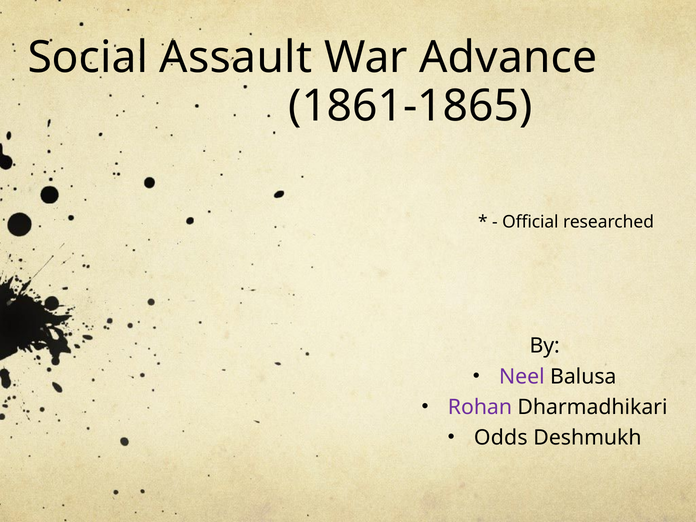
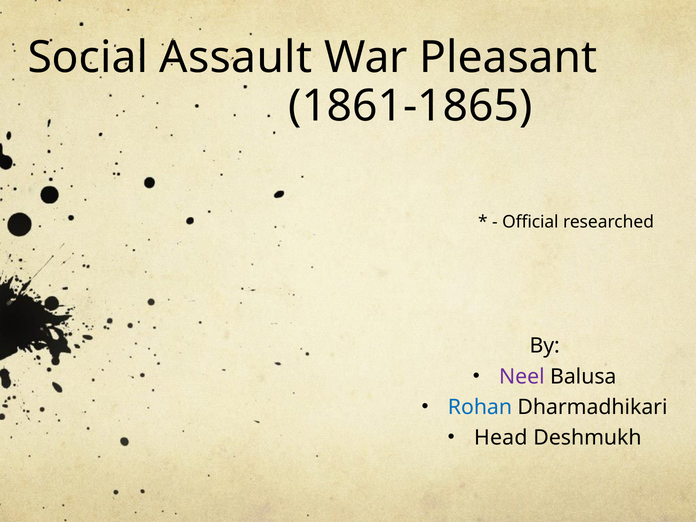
Advance: Advance -> Pleasant (508, 58)
Rohan colour: purple -> blue (480, 407)
Odds: Odds -> Head (501, 438)
